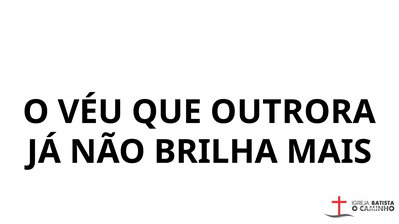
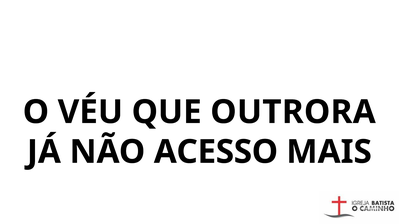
BRILHA: BRILHA -> ACESSO (216, 152)
